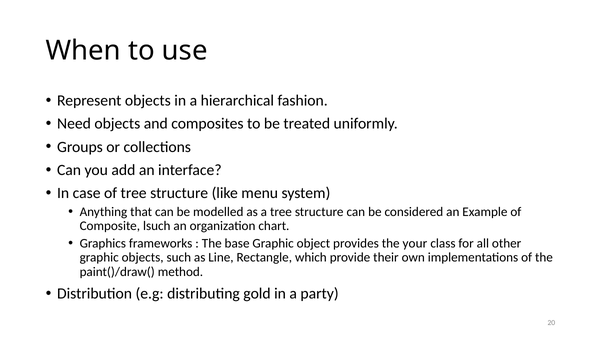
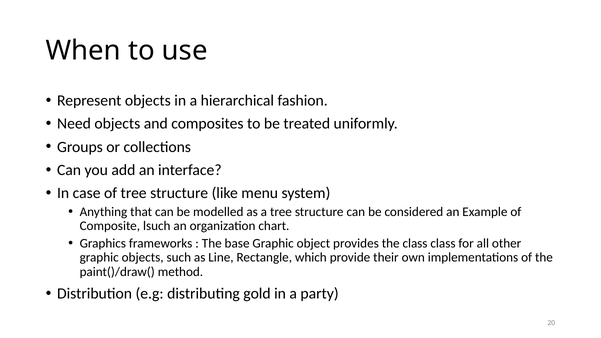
the your: your -> class (415, 243)
